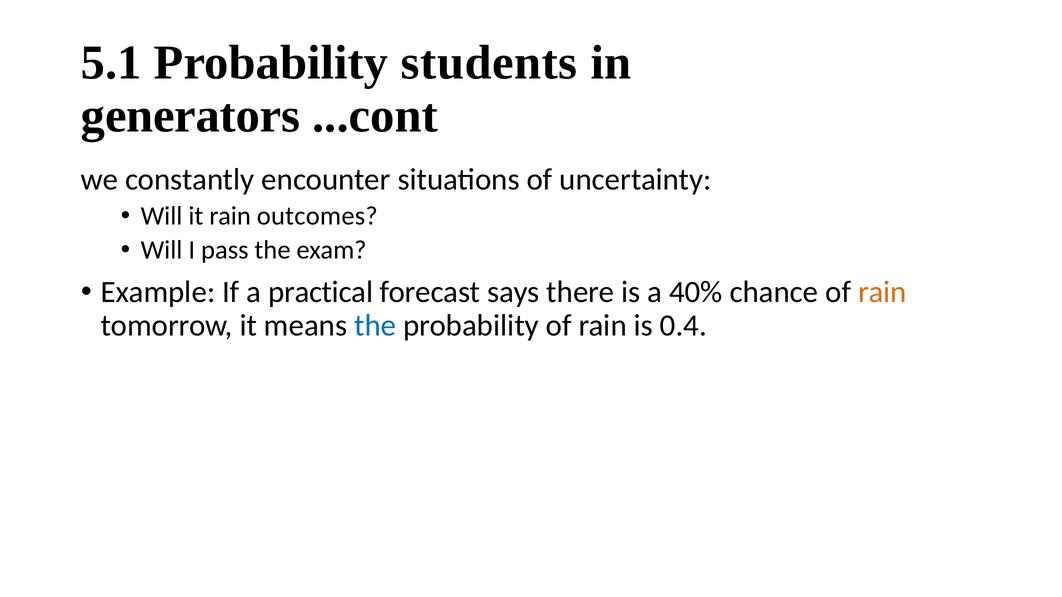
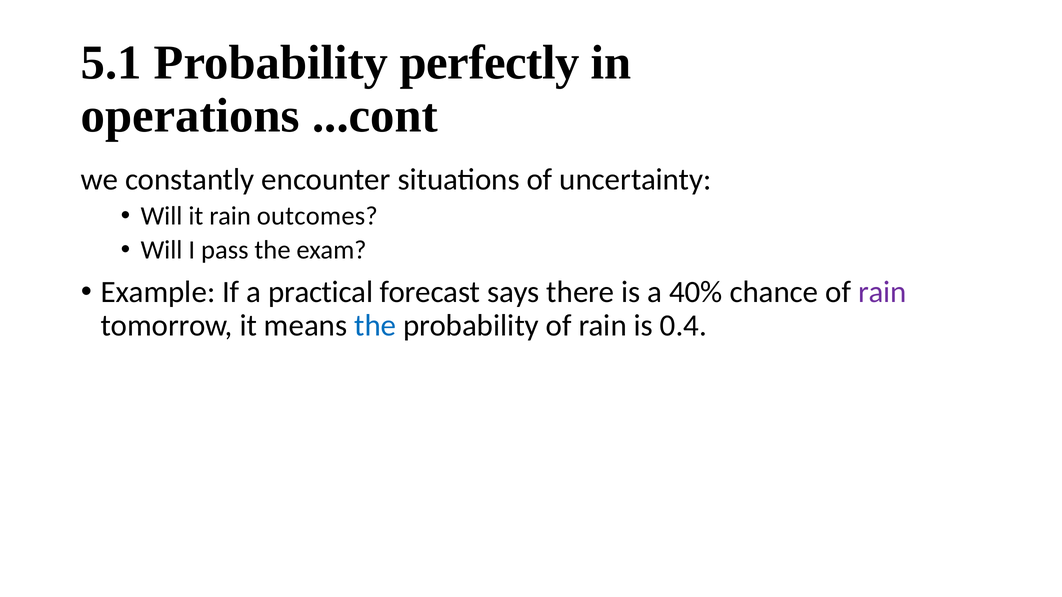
students: students -> perfectly (490, 63)
generators: generators -> operations (190, 116)
rain colour: orange -> purple (882, 292)
